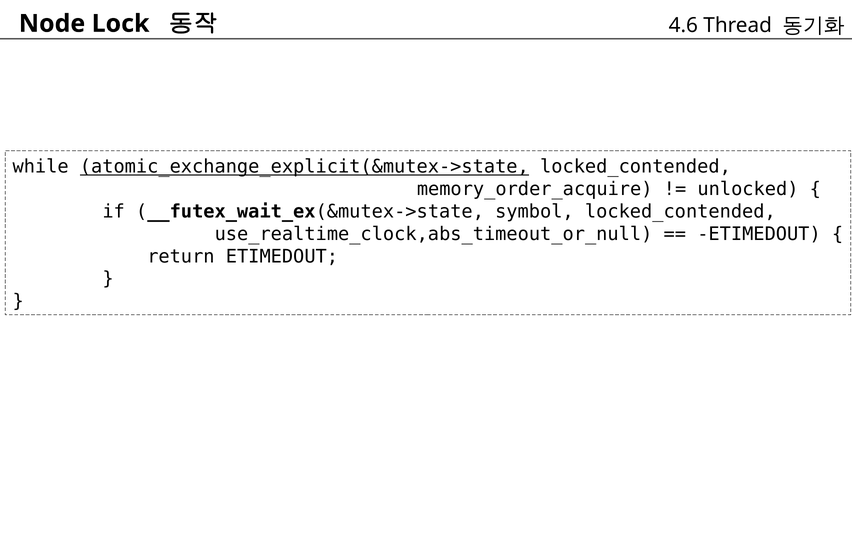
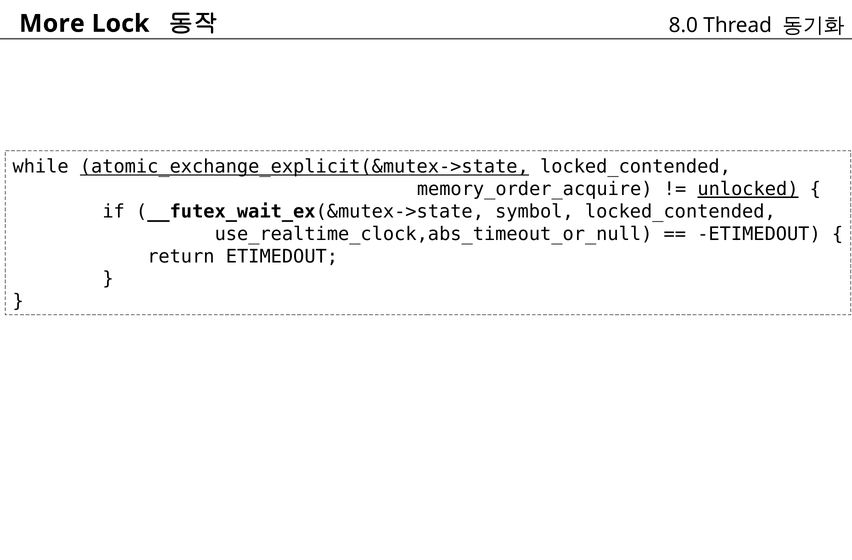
Node: Node -> More (52, 24)
4.6: 4.6 -> 8.0 (683, 25)
unlocked underline: none -> present (748, 189)
